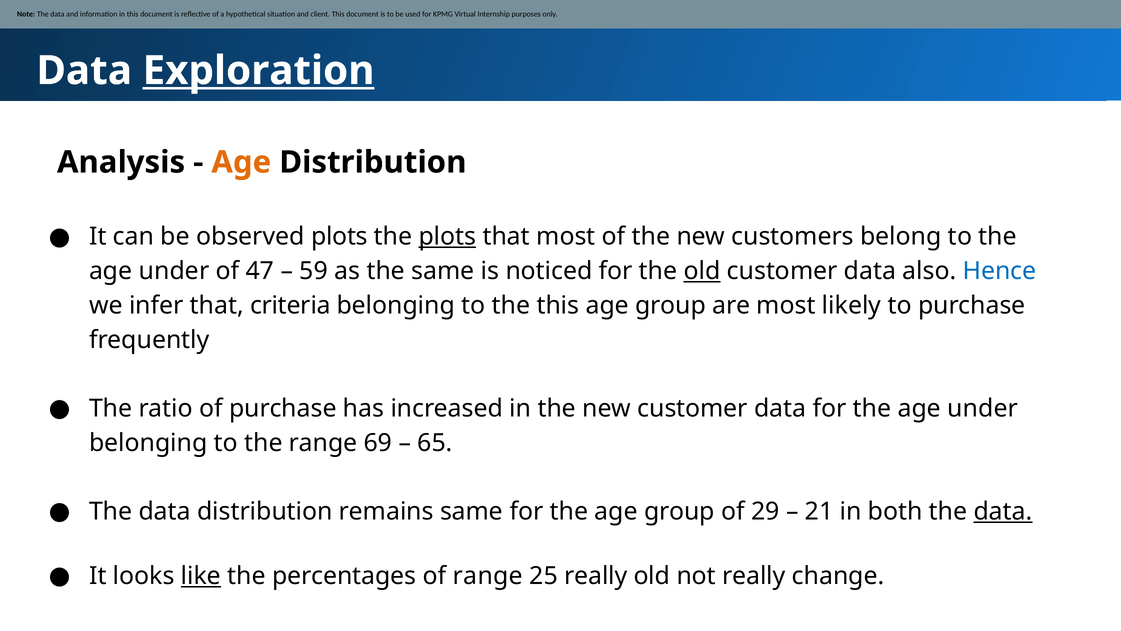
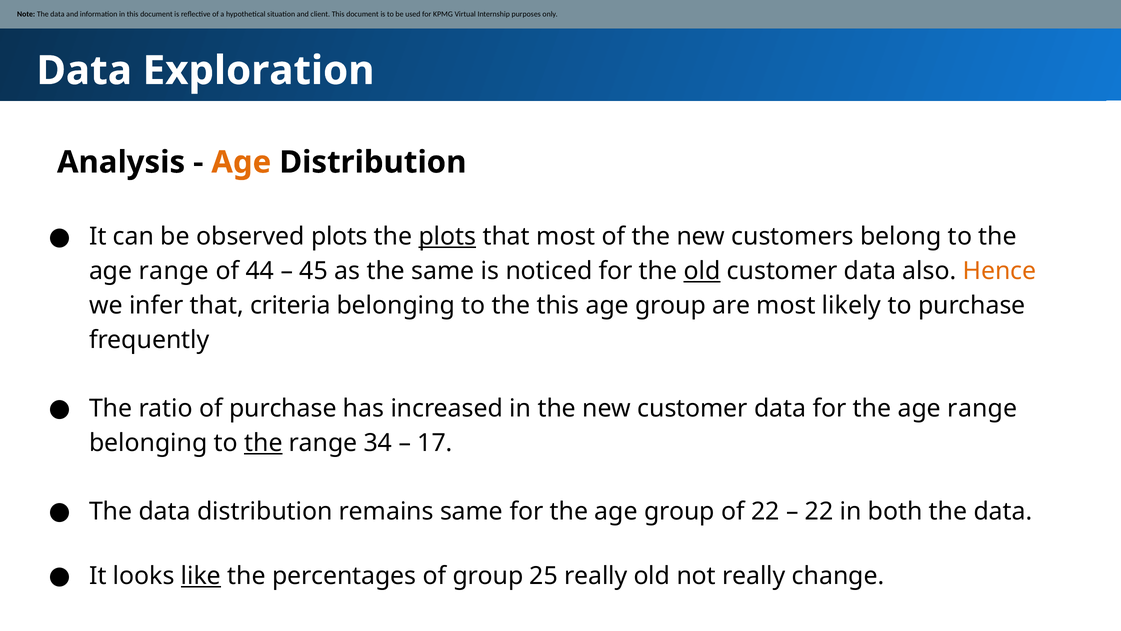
Exploration underline: present -> none (259, 71)
under: under -> range (174, 271)
47: 47 -> 44 (260, 271)
59: 59 -> 45 (314, 271)
Hence colour: blue -> orange (1000, 271)
for the age under: under -> range (982, 408)
the underline: none -> present (263, 443)
69: 69 -> 34 (378, 443)
65: 65 -> 17 (435, 443)
of 29: 29 -> 22 (765, 511)
21: 21 -> 22 (819, 511)
data underline: present -> none (1003, 511)
of range: range -> group (488, 575)
